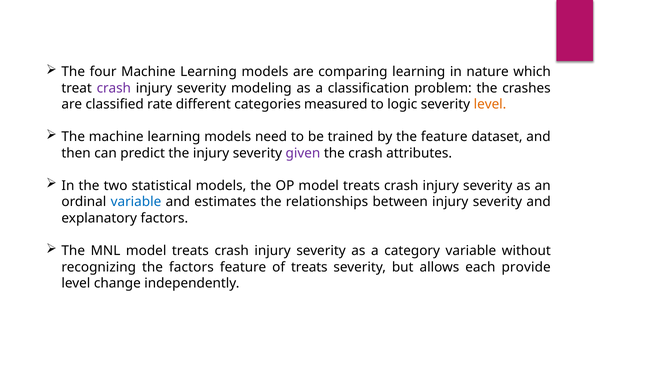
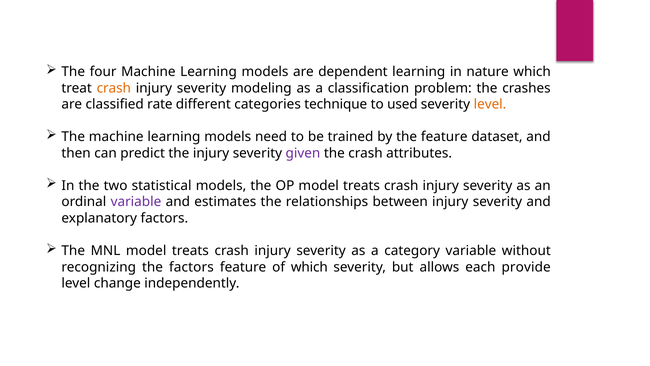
comparing: comparing -> dependent (353, 72)
crash colour: purple -> orange (114, 88)
measured: measured -> technique (336, 104)
logic: logic -> used (402, 104)
variable colour: blue -> purple (136, 202)
of treats: treats -> which (309, 267)
